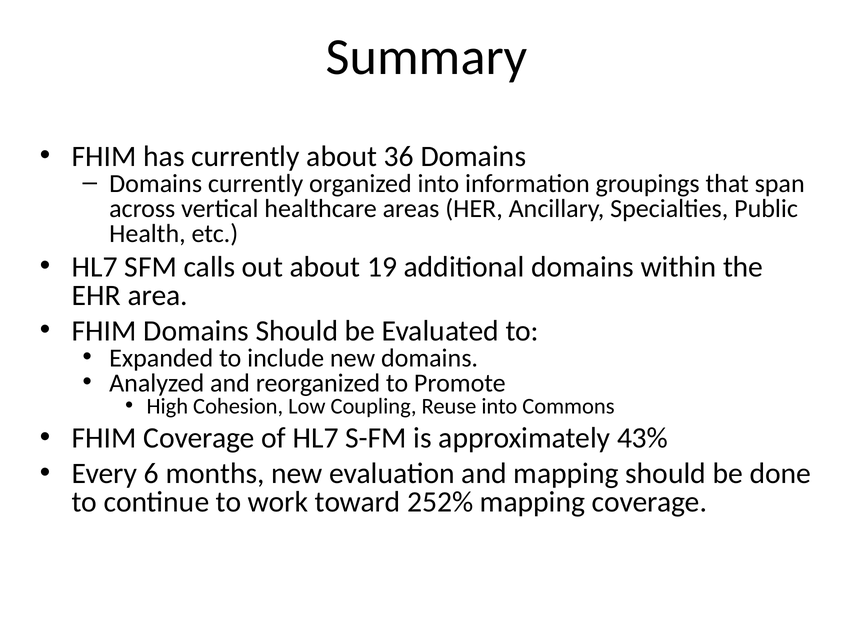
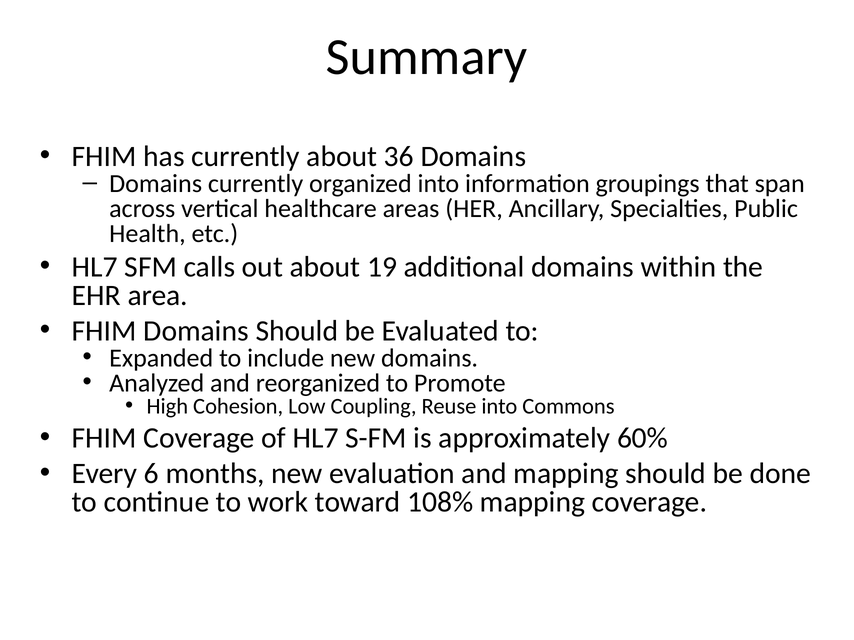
43%: 43% -> 60% (643, 438)
252%: 252% -> 108% (440, 503)
